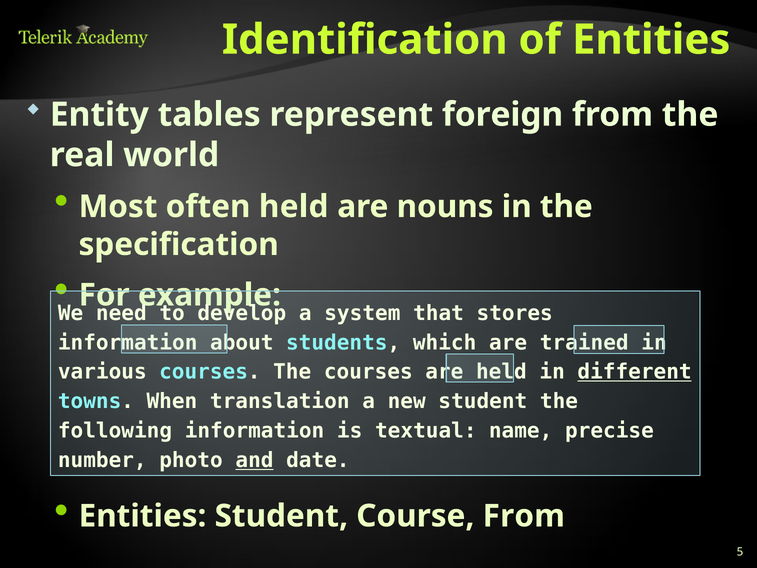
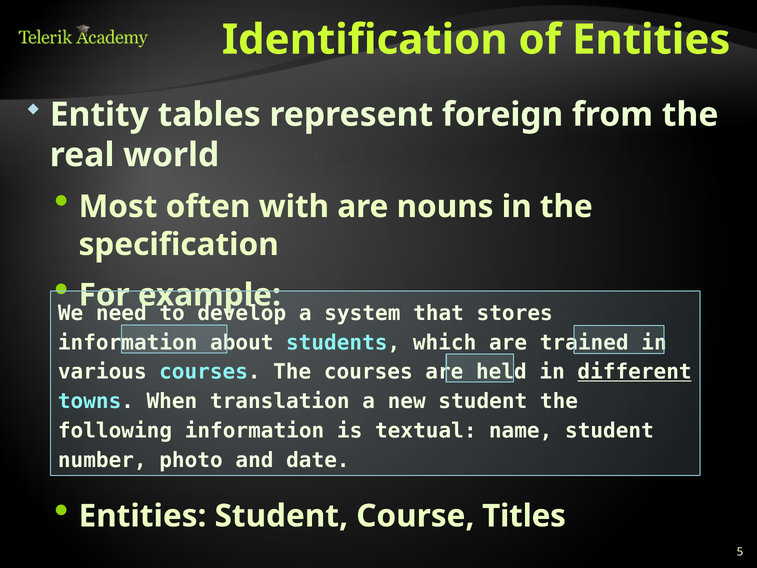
often held: held -> with (294, 207)
name precise: precise -> student (609, 431)
and underline: present -> none (254, 460)
Course From: From -> Titles (524, 516)
